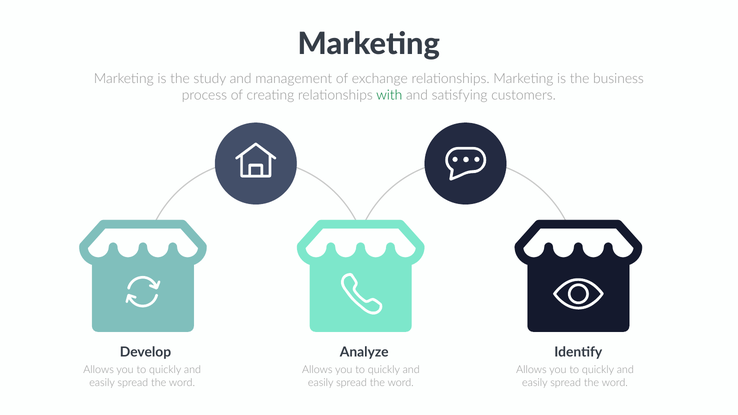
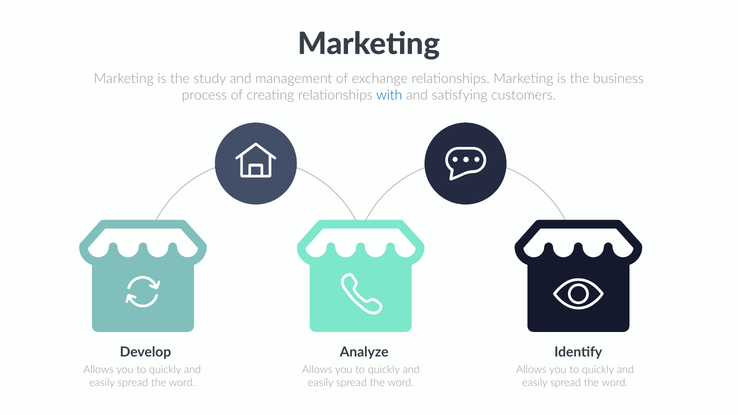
with colour: green -> blue (389, 95)
